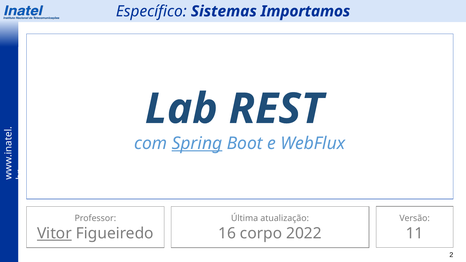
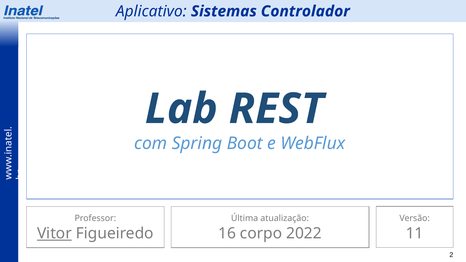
Específico: Específico -> Aplicativo (151, 11)
Importamos: Importamos -> Controlador (305, 11)
Spring underline: present -> none (197, 143)
